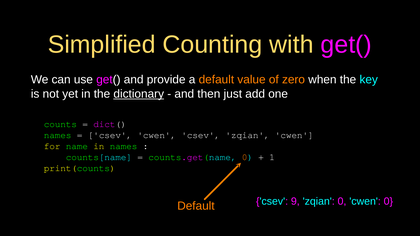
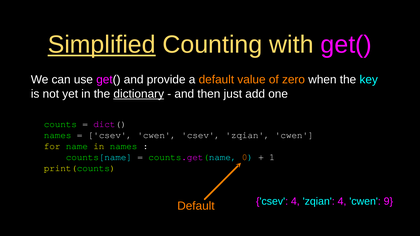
Simplified underline: none -> present (102, 45)
csev 9: 9 -> 4 (295, 202)
zqian 0: 0 -> 4 (342, 202)
cwen 0: 0 -> 9 (388, 202)
